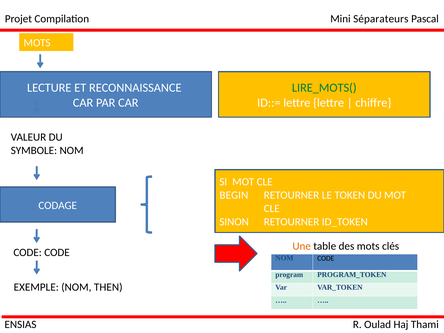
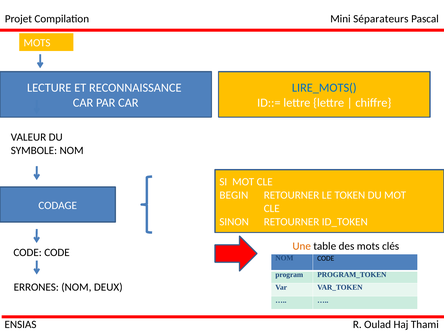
LIRE_MOTS( colour: green -> blue (324, 88)
EXEMPLE: EXEMPLE -> ERRONES (36, 287)
THEN: THEN -> DEUX (108, 287)
